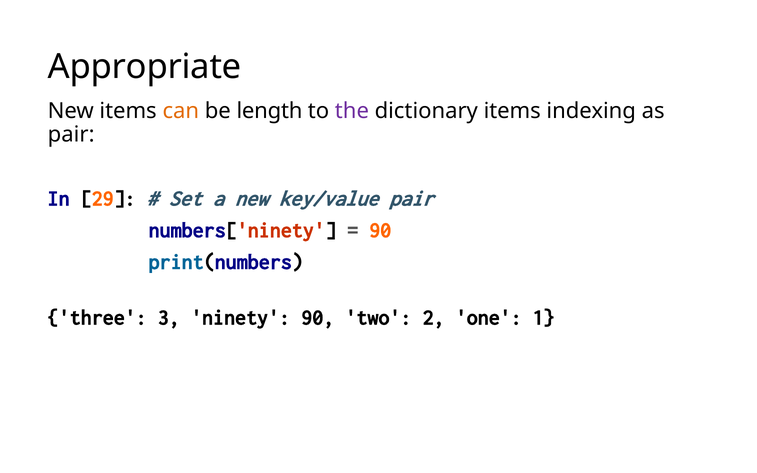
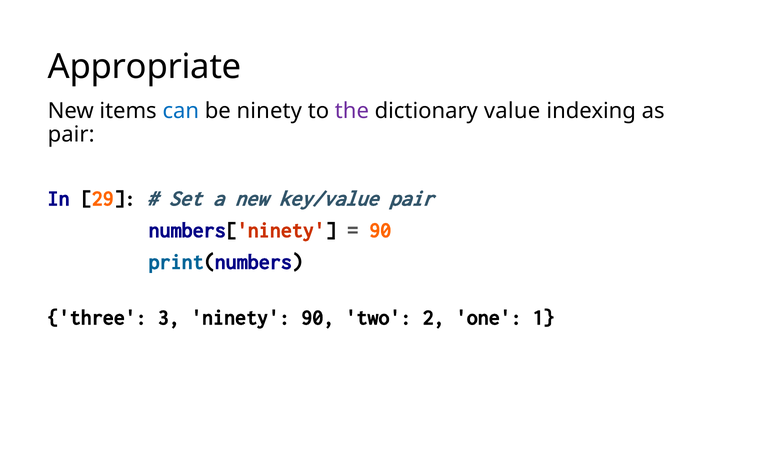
can colour: orange -> blue (181, 111)
be length: length -> ninety (269, 111)
dictionary items: items -> value (512, 111)
